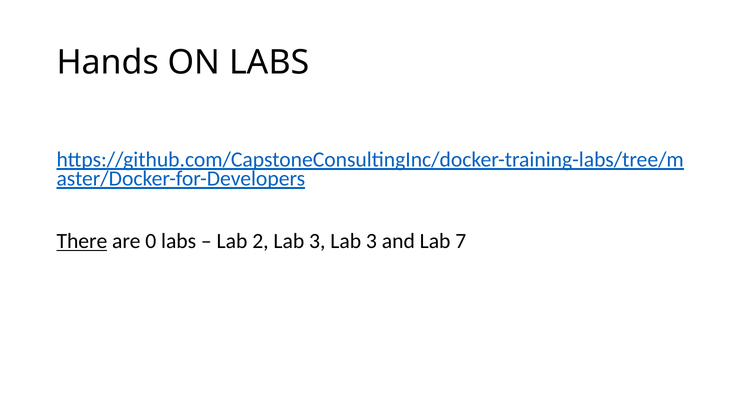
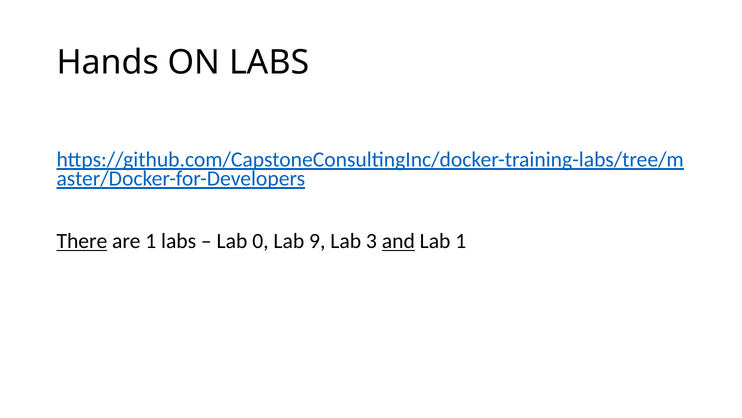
are 0: 0 -> 1 (151, 241)
2: 2 -> 0 (260, 241)
3: 3 -> 9 (317, 241)
and underline: none -> present (398, 241)
Lab 7: 7 -> 1 (461, 241)
